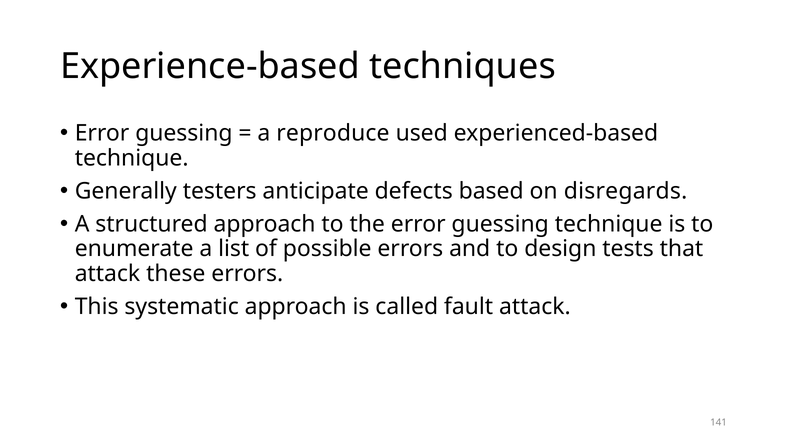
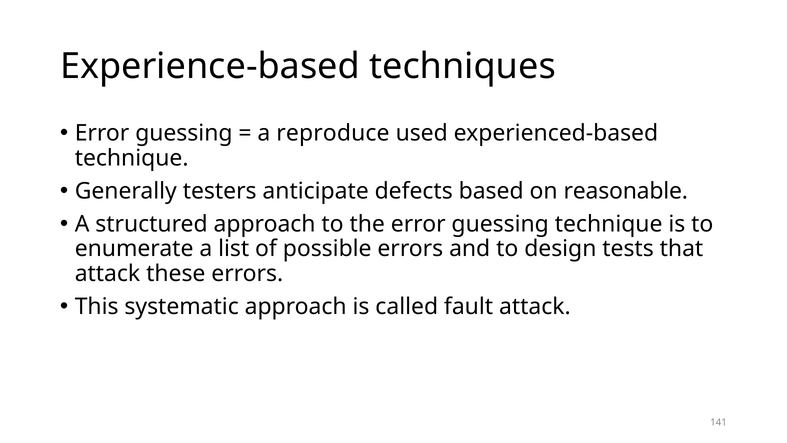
disregards: disregards -> reasonable (626, 191)
